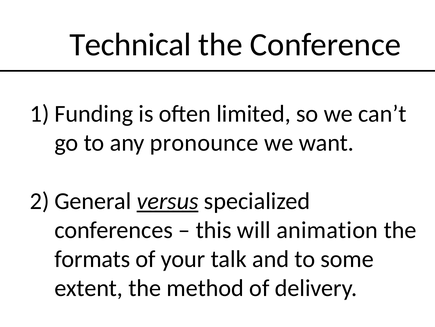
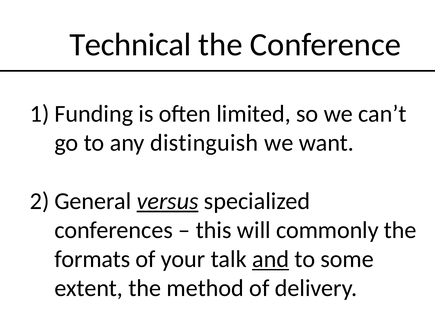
pronounce: pronounce -> distinguish (204, 143)
animation: animation -> commonly (327, 230)
and underline: none -> present (271, 259)
